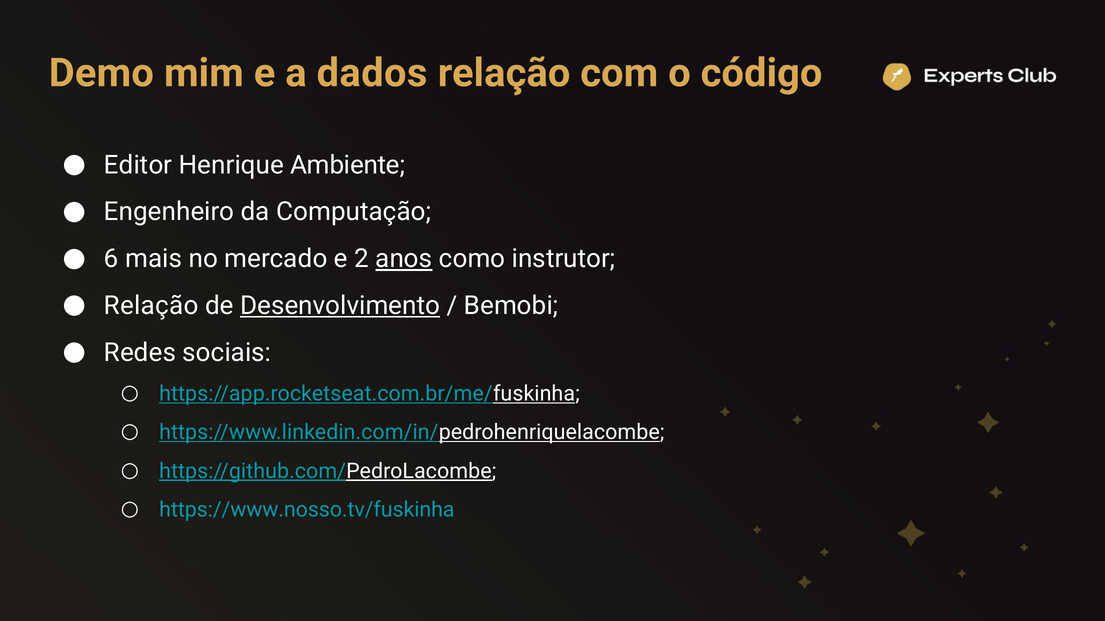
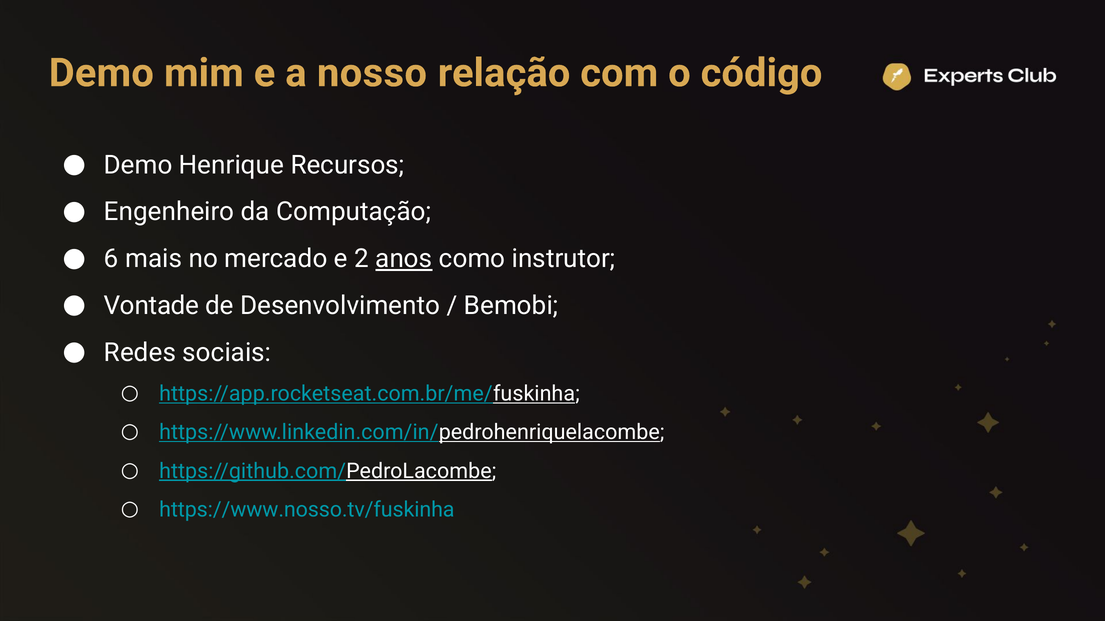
dados: dados -> nosso (372, 73)
Editor: Editor -> Demo (138, 165)
Ambiente: Ambiente -> Recursos (348, 165)
Relação: Relação -> Vontade (151, 306)
Desenvolvimento underline: present -> none (340, 306)
